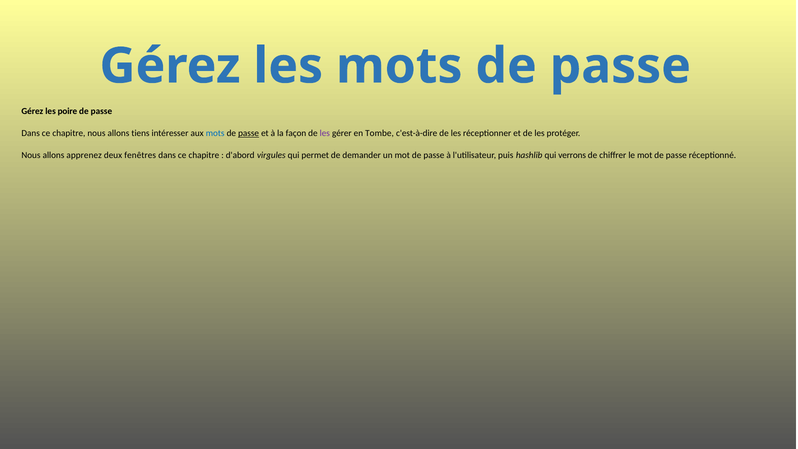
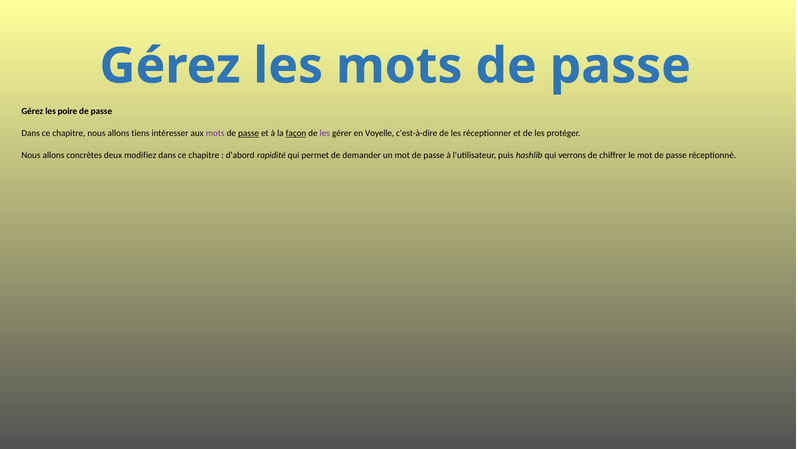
mots colour: blue -> purple (215, 133)
façon underline: none -> present (296, 133)
Tombe: Tombe -> Voyelle (380, 133)
apprenez: apprenez -> concrètes (84, 155)
fenêtres: fenêtres -> modifiez (140, 155)
virgules: virgules -> rapidité (271, 155)
